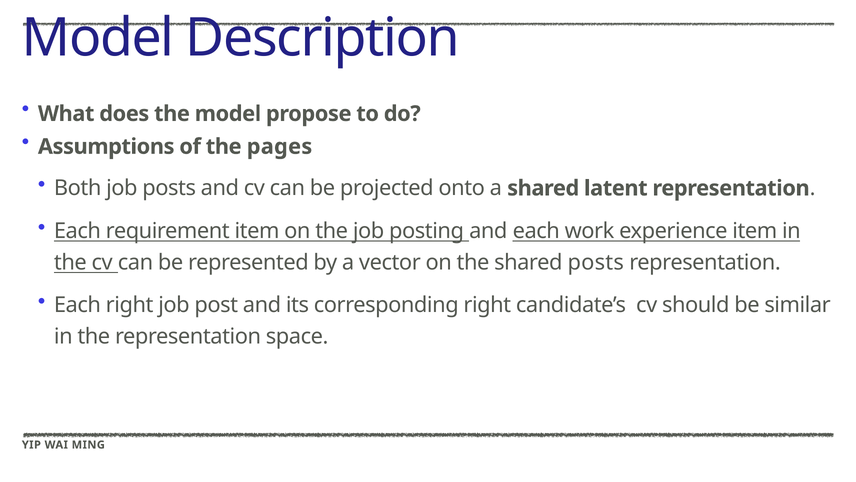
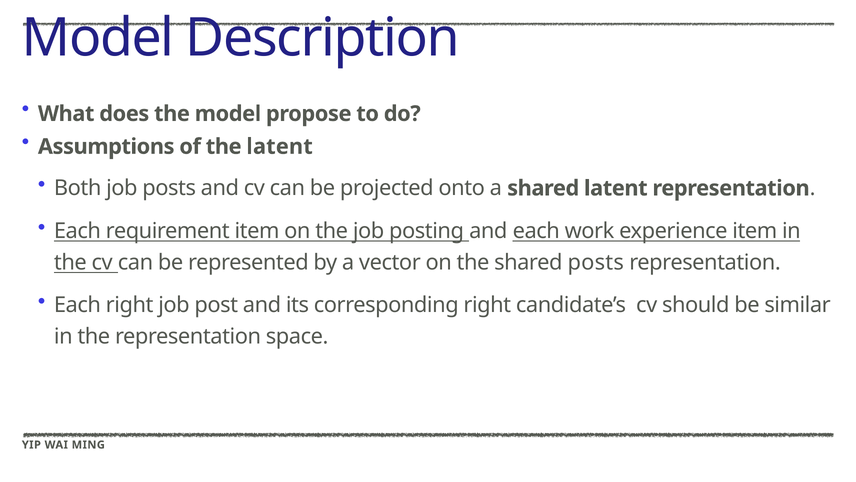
the pages: pages -> latent (280, 146)
